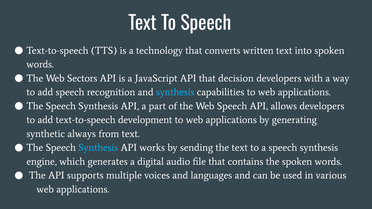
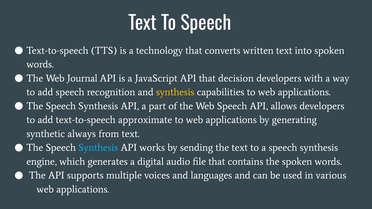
Sectors: Sectors -> Journal (82, 78)
synthesis colour: light blue -> yellow (175, 92)
development: development -> approximate (145, 120)
